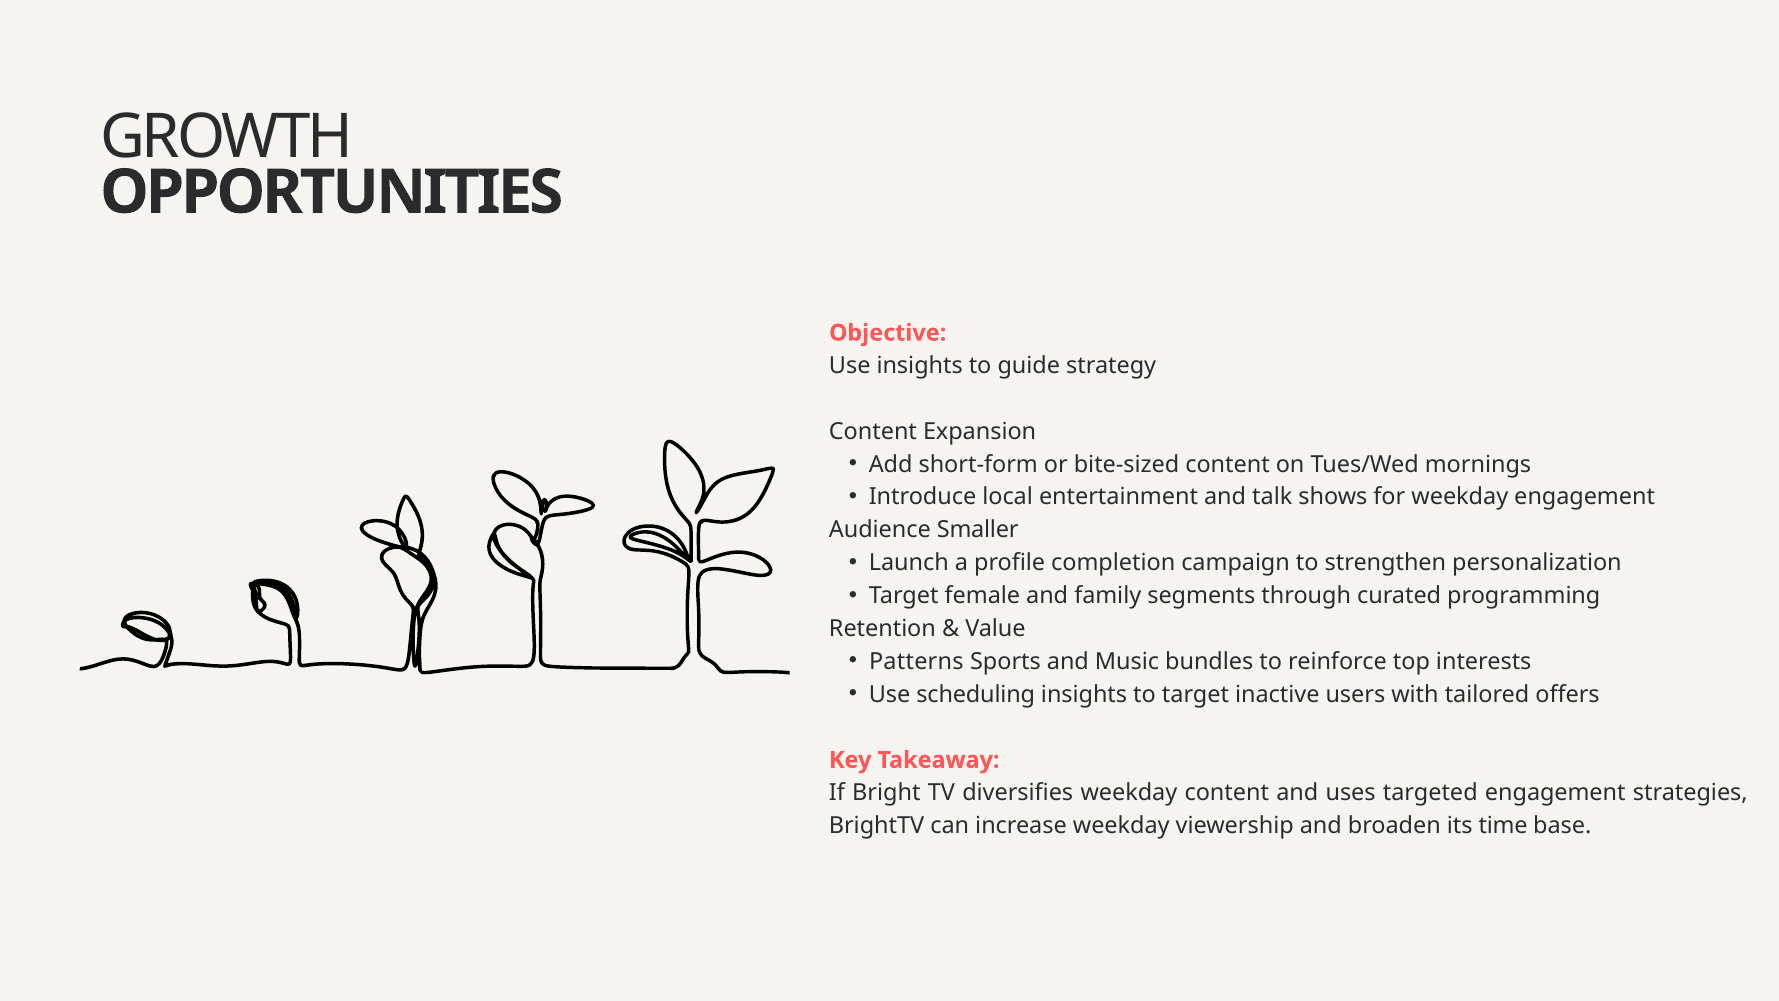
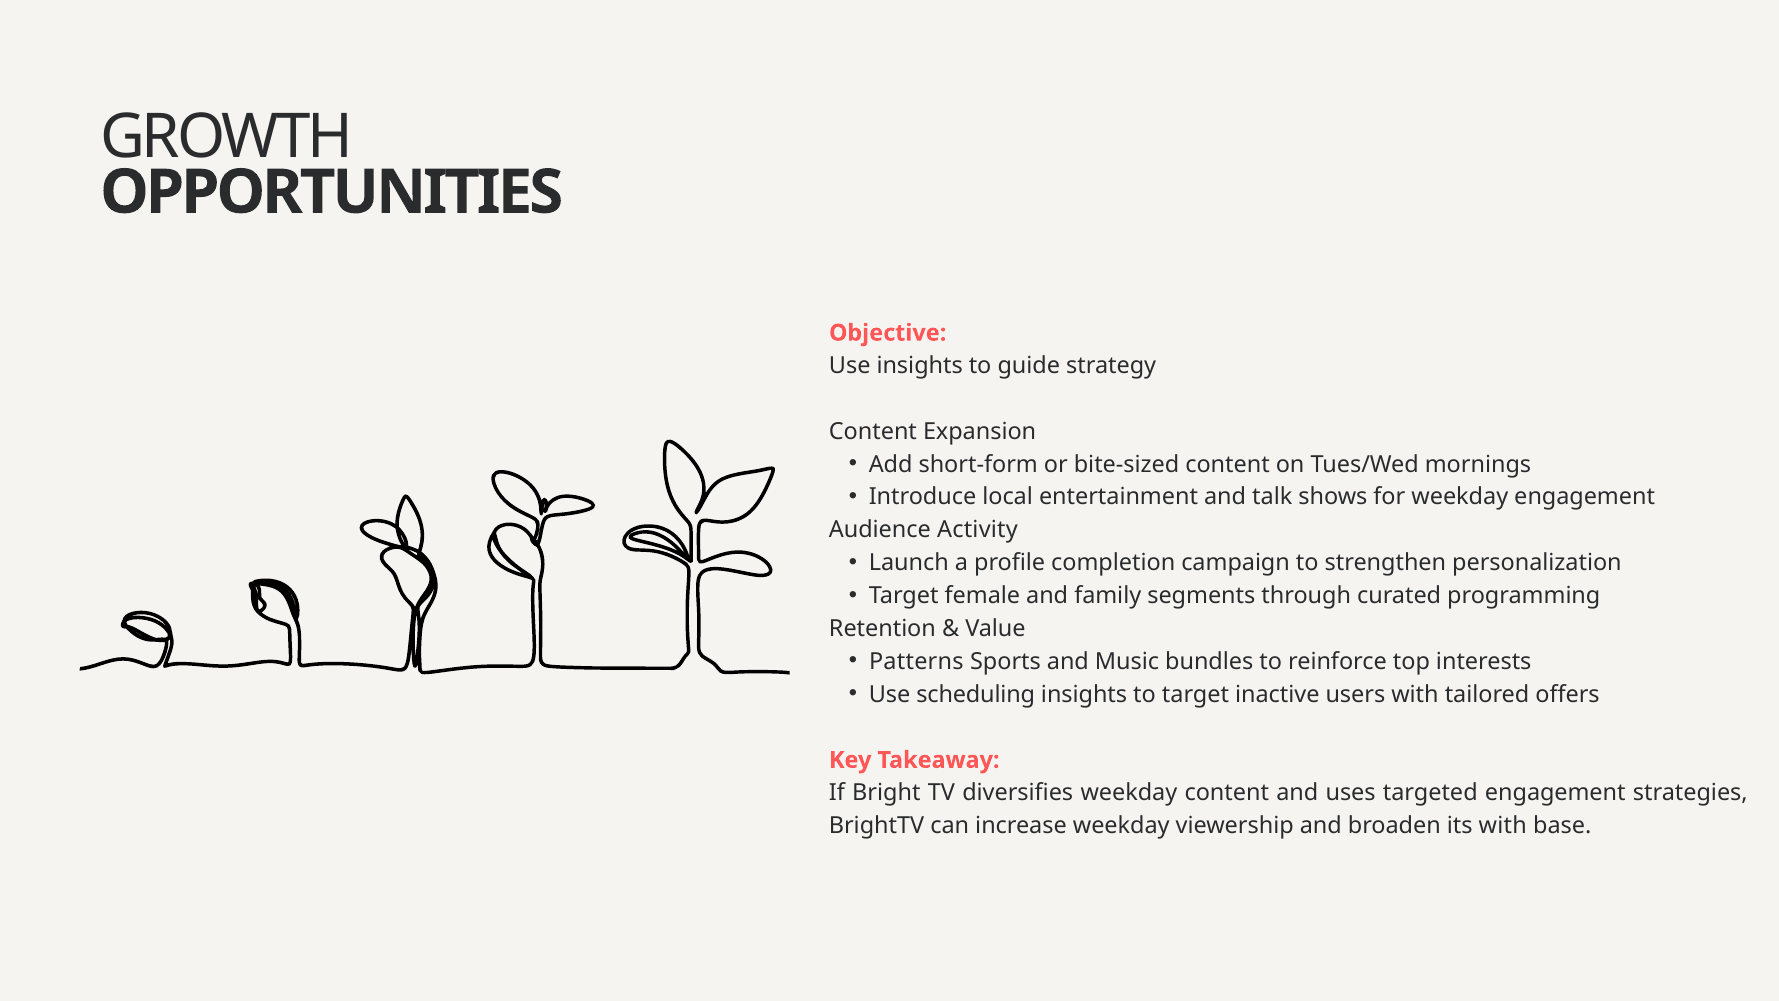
Smaller: Smaller -> Activity (977, 530)
its time: time -> with (1503, 826)
